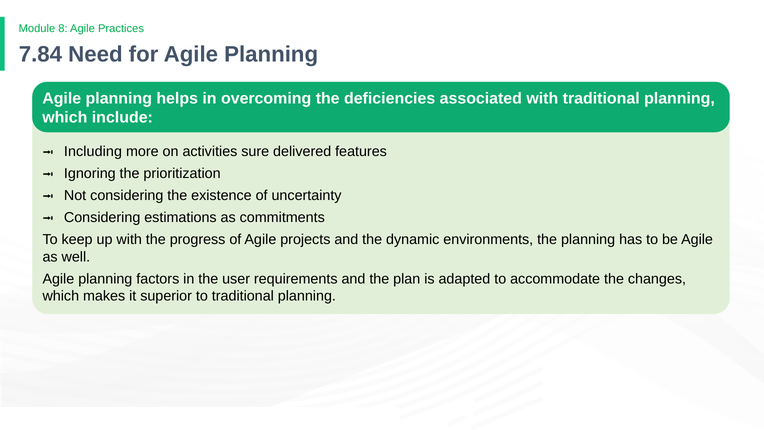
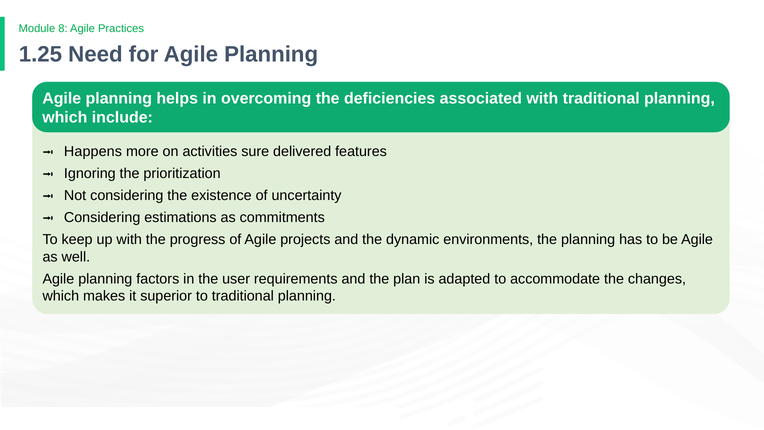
7.84: 7.84 -> 1.25 (40, 54)
Including: Including -> Happens (93, 152)
